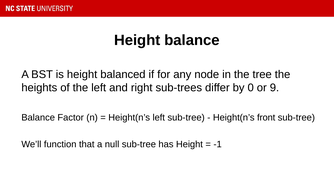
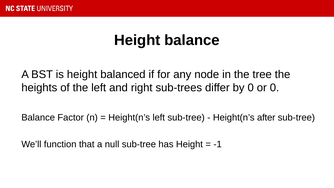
or 9: 9 -> 0 (274, 88)
front: front -> after (266, 118)
